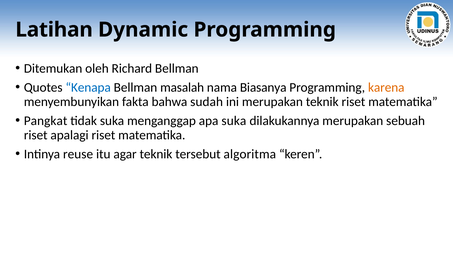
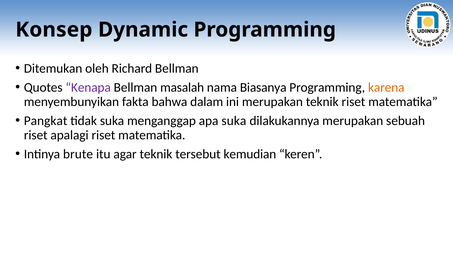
Latihan: Latihan -> Konsep (54, 30)
Kenapa colour: blue -> purple (88, 87)
sudah: sudah -> dalam (207, 102)
reuse: reuse -> brute (78, 154)
algoritma: algoritma -> kemudian (250, 154)
